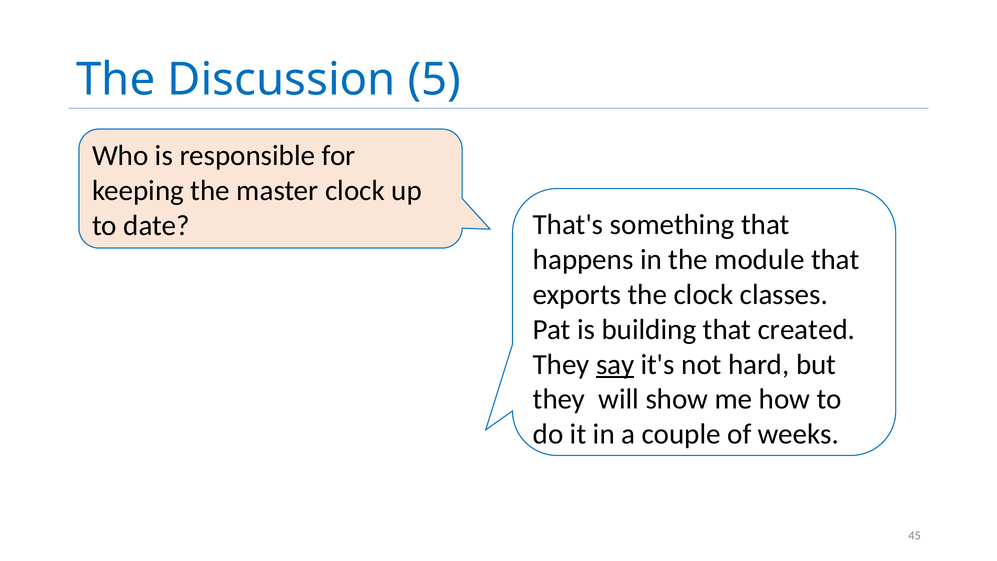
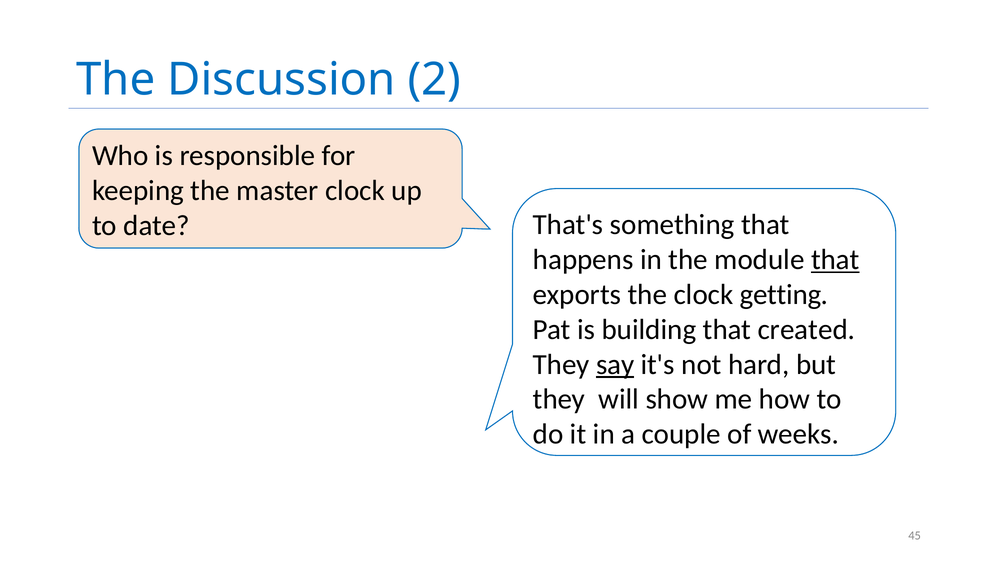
5: 5 -> 2 (434, 80)
that underline: none -> present (835, 260)
classes: classes -> getting (784, 295)
